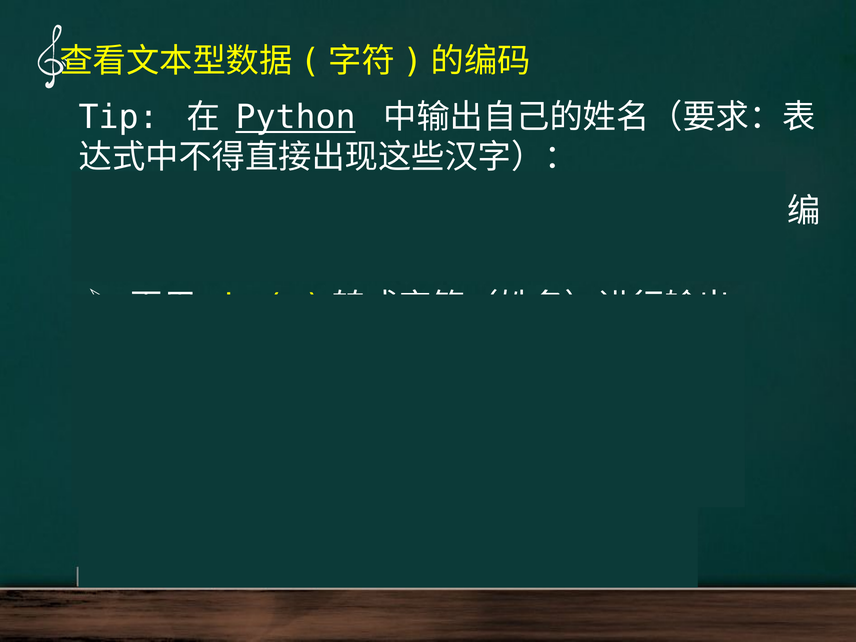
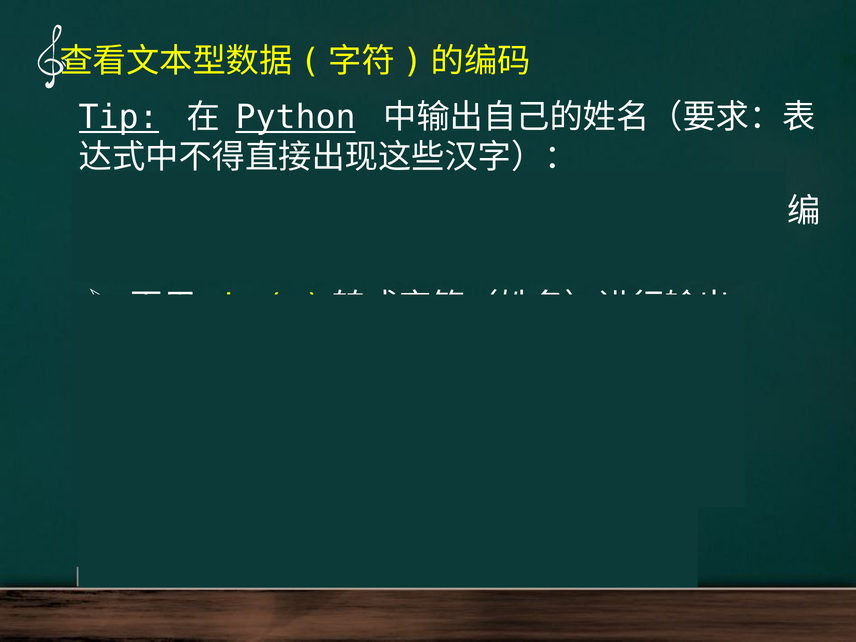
Tip underline: none -> present (119, 117)
